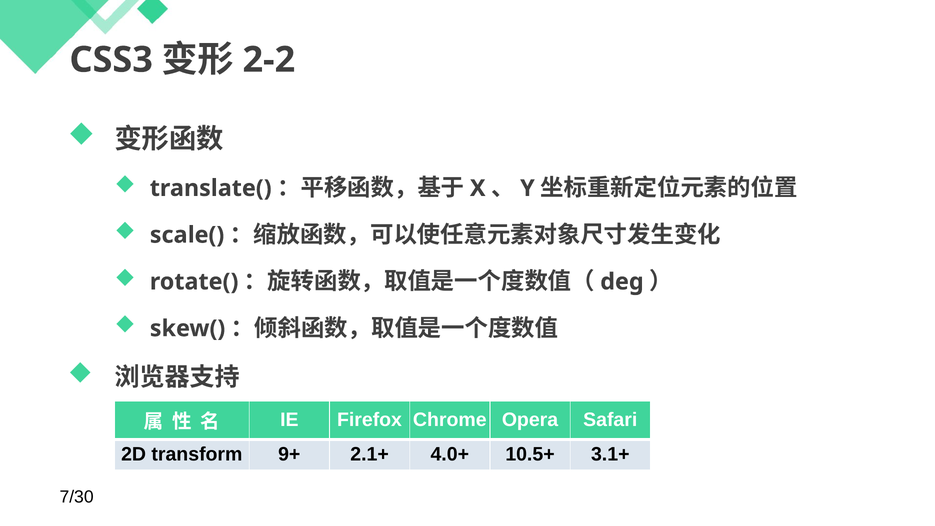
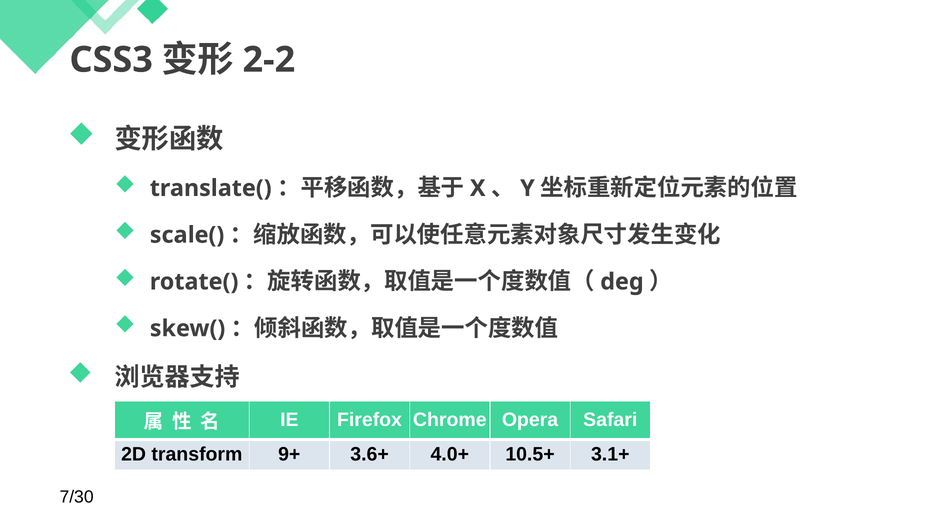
2.1+: 2.1+ -> 3.6+ (370, 454)
